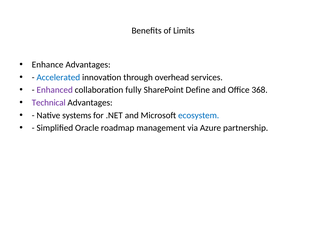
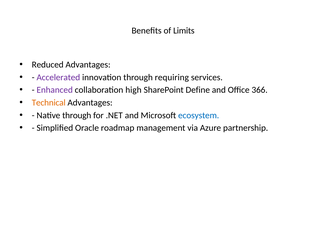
Enhance: Enhance -> Reduced (48, 65)
Accelerated colour: blue -> purple (58, 77)
overhead: overhead -> requiring (172, 77)
fully: fully -> high (133, 90)
368: 368 -> 366 (260, 90)
Technical colour: purple -> orange (49, 103)
Native systems: systems -> through (77, 116)
